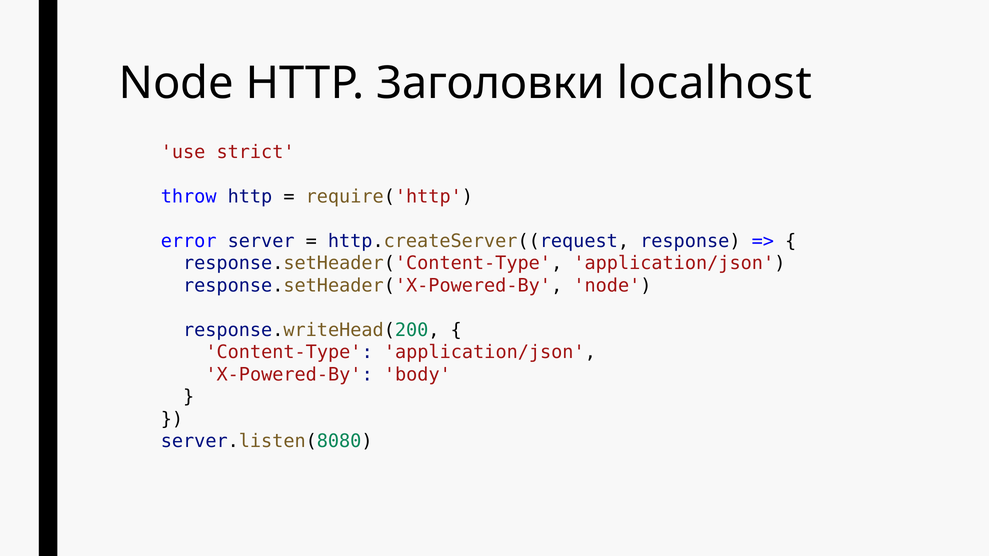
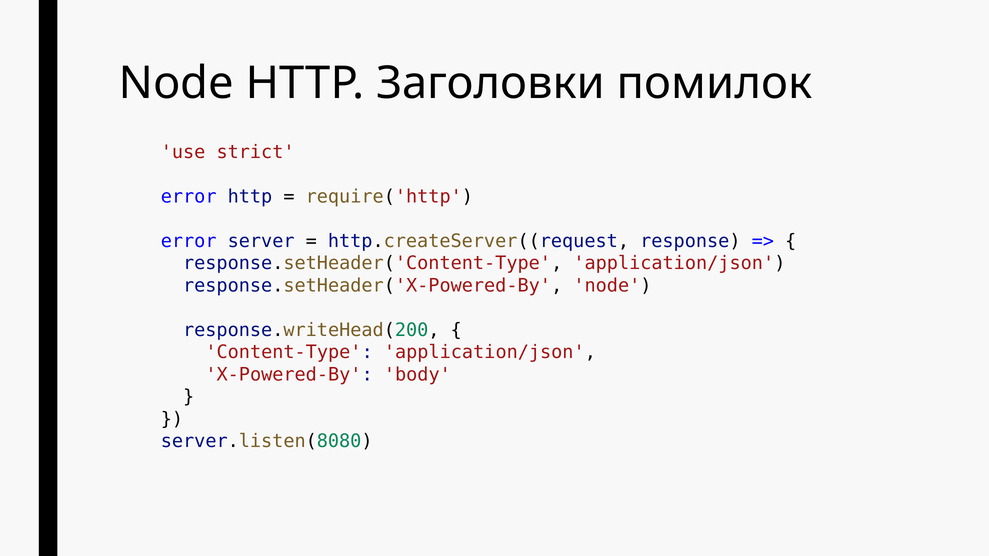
localhost: localhost -> помилок (715, 83)
throw: throw -> error (189, 197)
